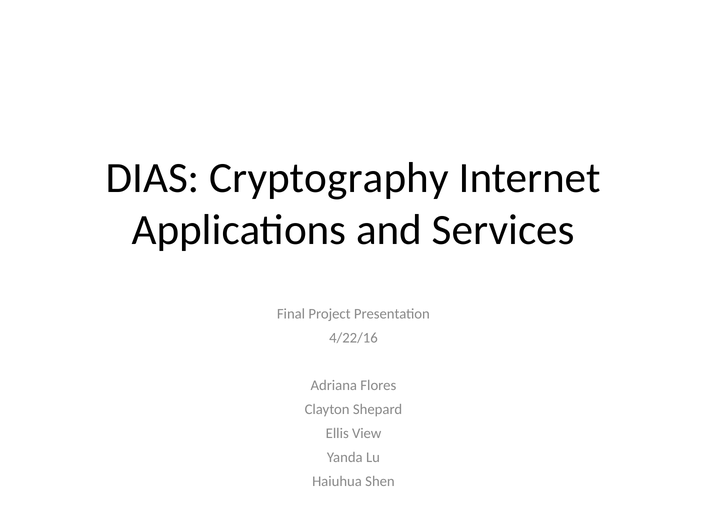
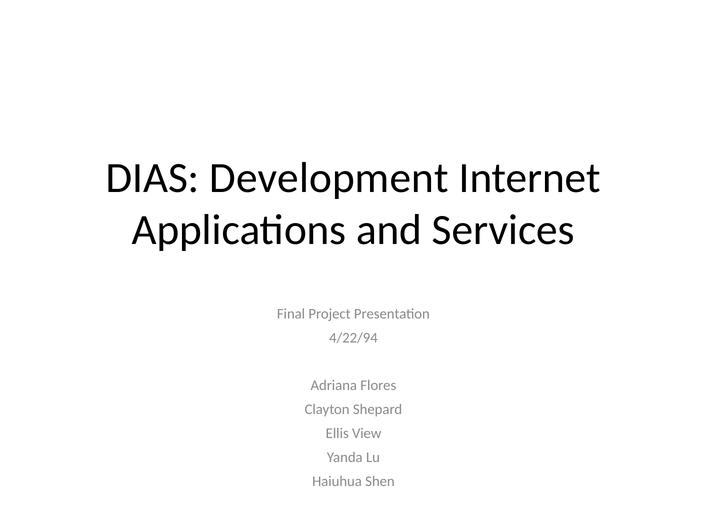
Cryptography: Cryptography -> Development (329, 178)
4/22/16: 4/22/16 -> 4/22/94 (353, 338)
